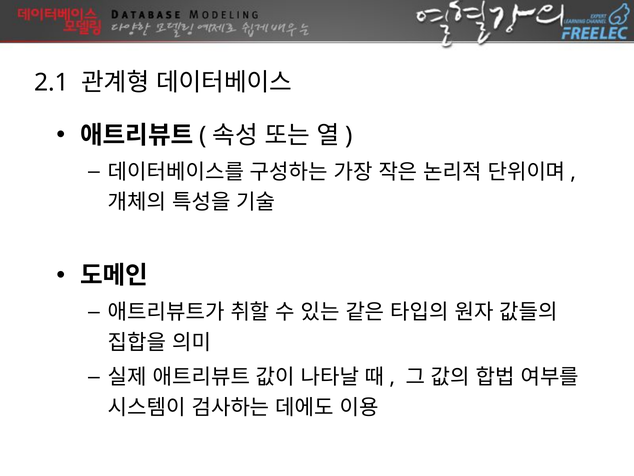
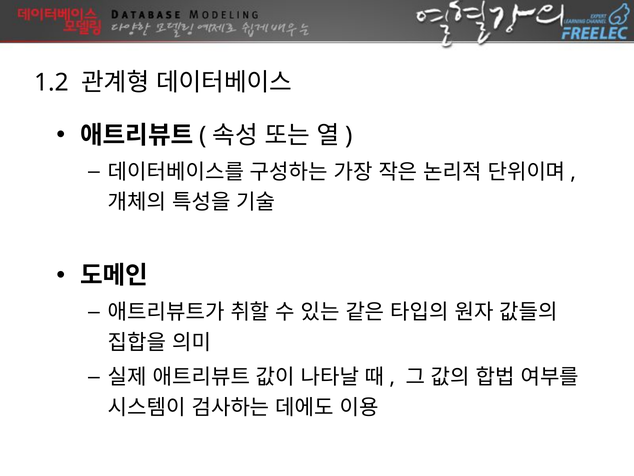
2.1: 2.1 -> 1.2 (52, 82)
